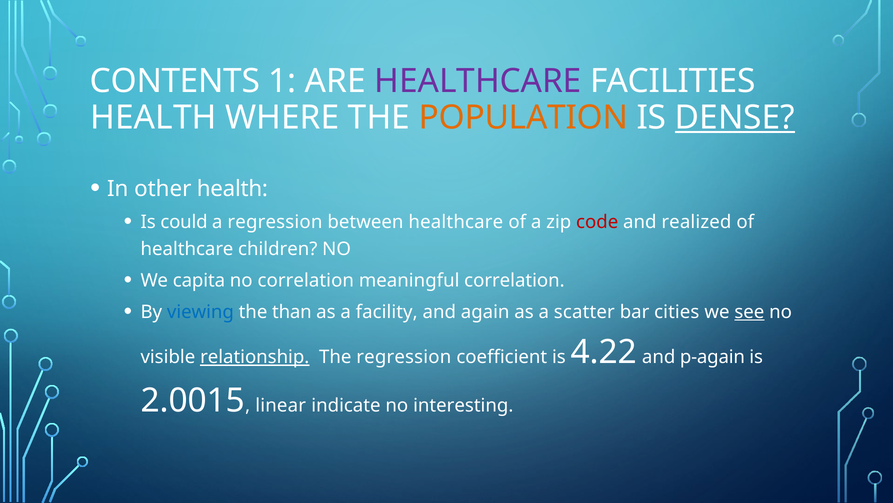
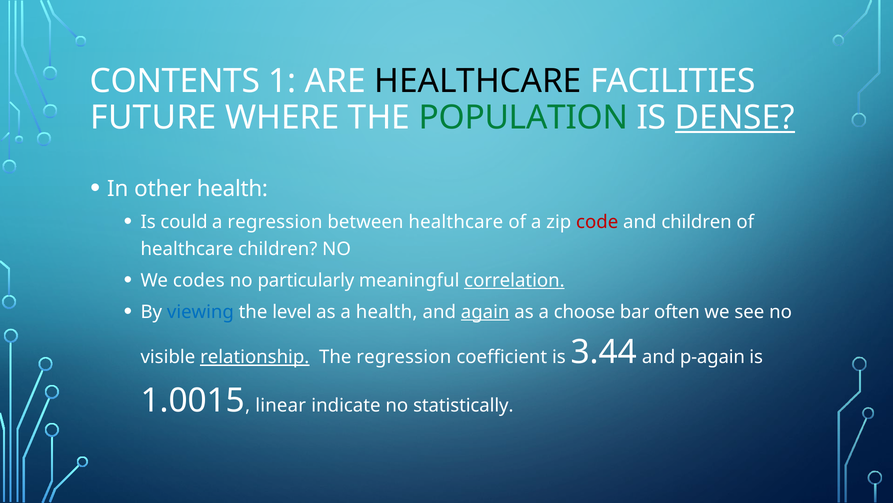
HEALTHCARE colour: purple -> black (478, 81)
HEALTH: HEALTH -> FUTURE (153, 117)
POPULATION colour: orange -> green (523, 117)
and realized: realized -> children (697, 222)
capita: capita -> codes (199, 280)
no correlation: correlation -> particularly (306, 280)
correlation underline: none -> present (514, 280)
than: than -> level (292, 311)
a facility: facility -> health (387, 311)
again underline: none -> present (485, 311)
scatter: scatter -> choose (584, 311)
cities: cities -> often (677, 311)
see underline: present -> none (749, 311)
4.22: 4.22 -> 3.44 (604, 352)
2.0015: 2.0015 -> 1.0015 (193, 400)
interesting: interesting -> statistically (463, 405)
